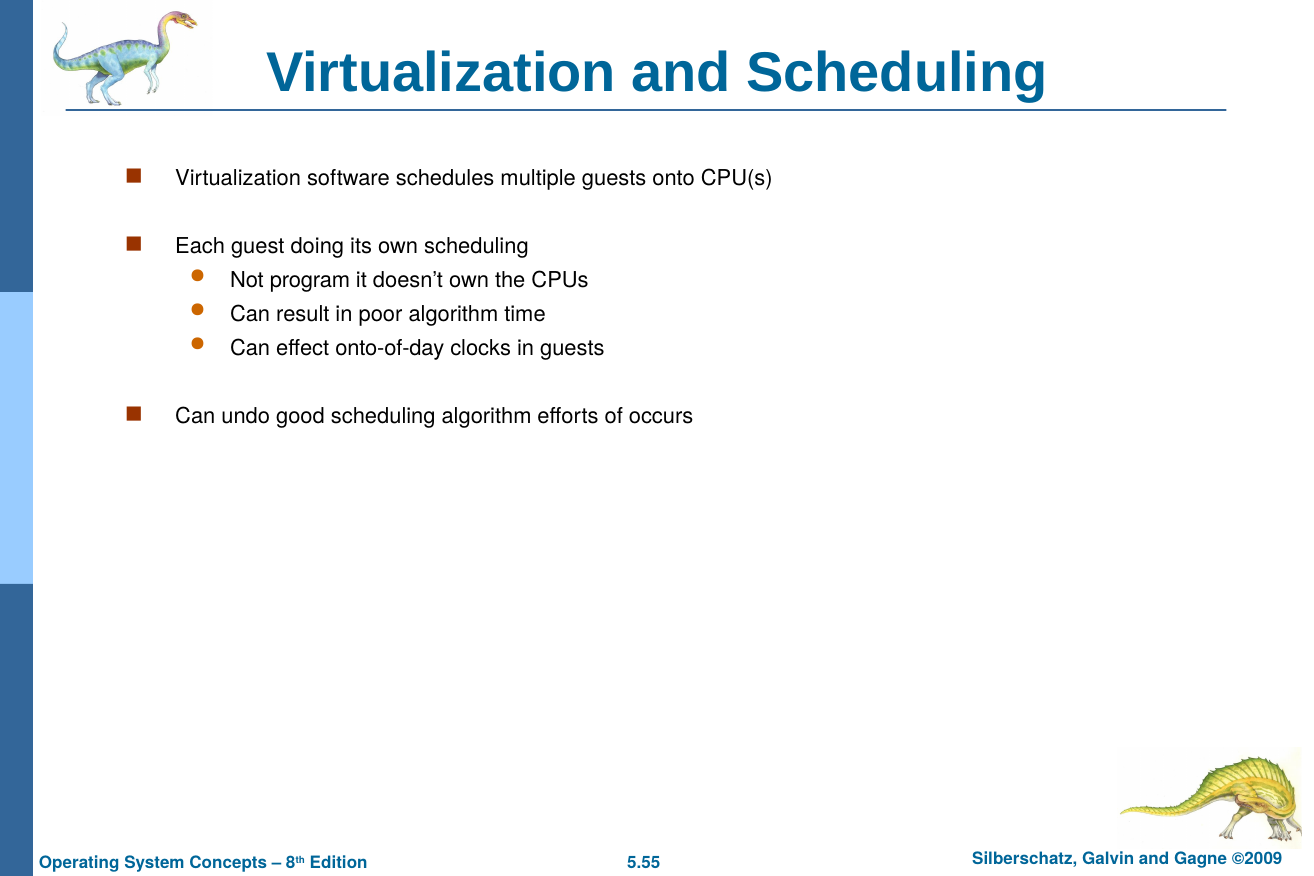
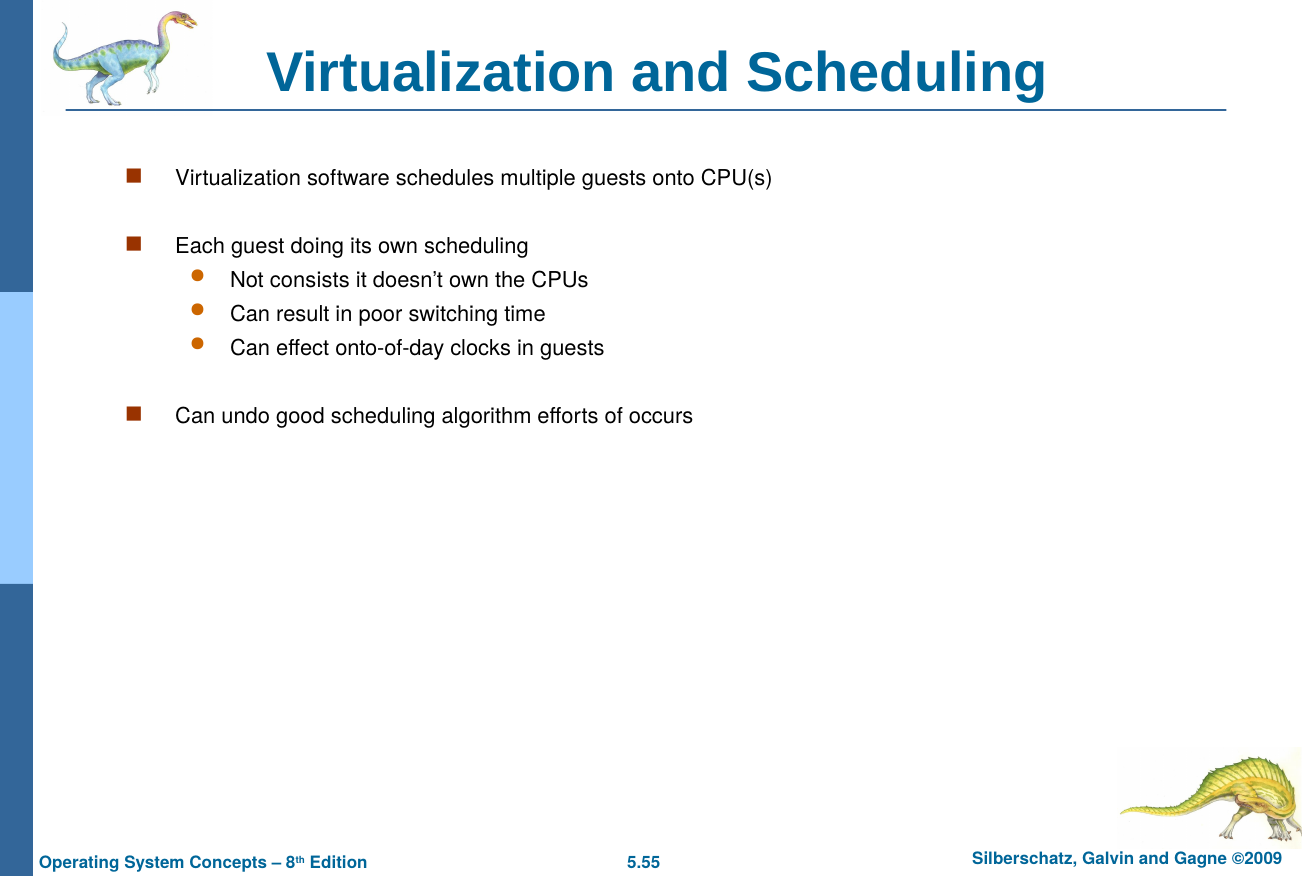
program: program -> consists (310, 280)
poor algorithm: algorithm -> switching (453, 314)
